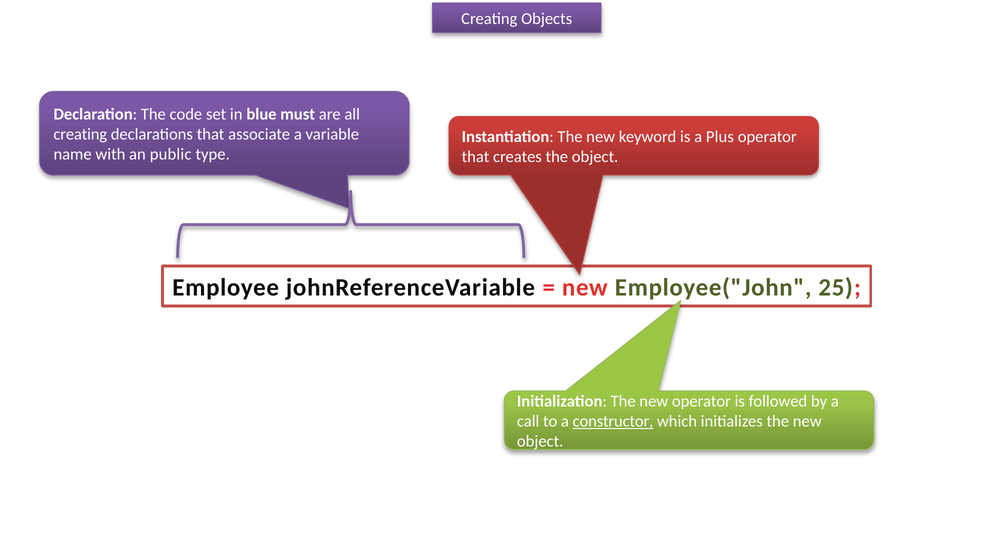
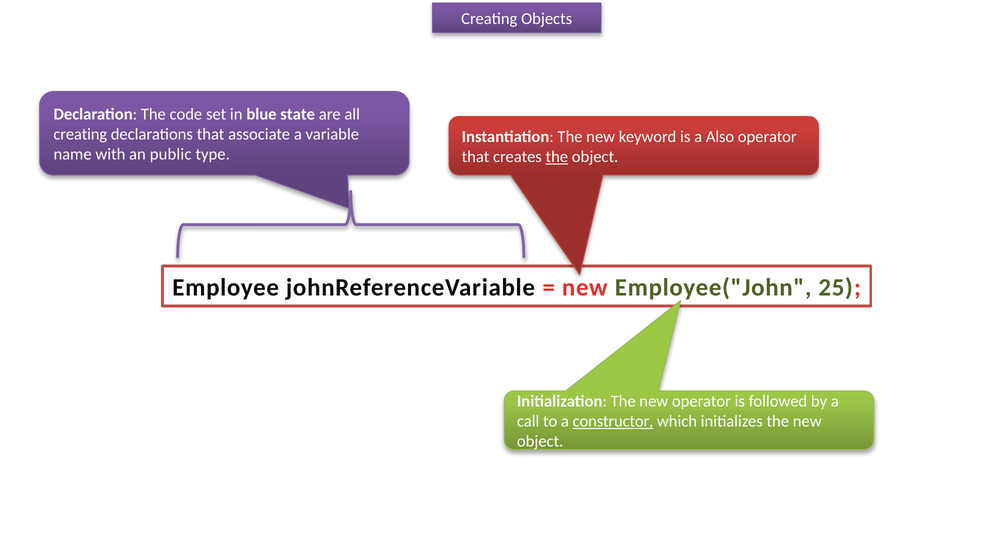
must: must -> state (298, 114)
Plus: Plus -> Also (720, 137)
the underline: none -> present (557, 157)
